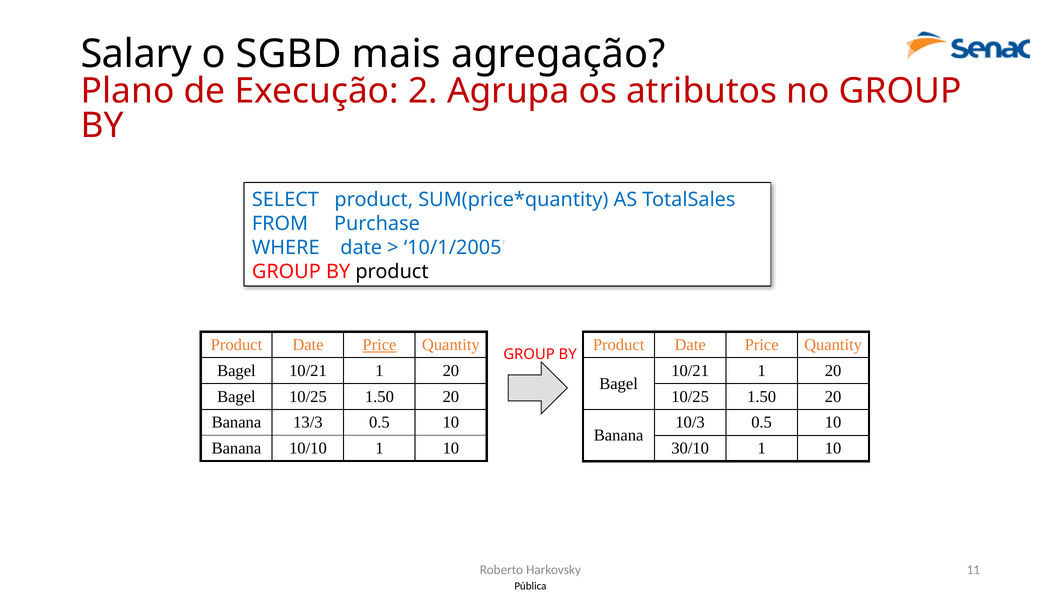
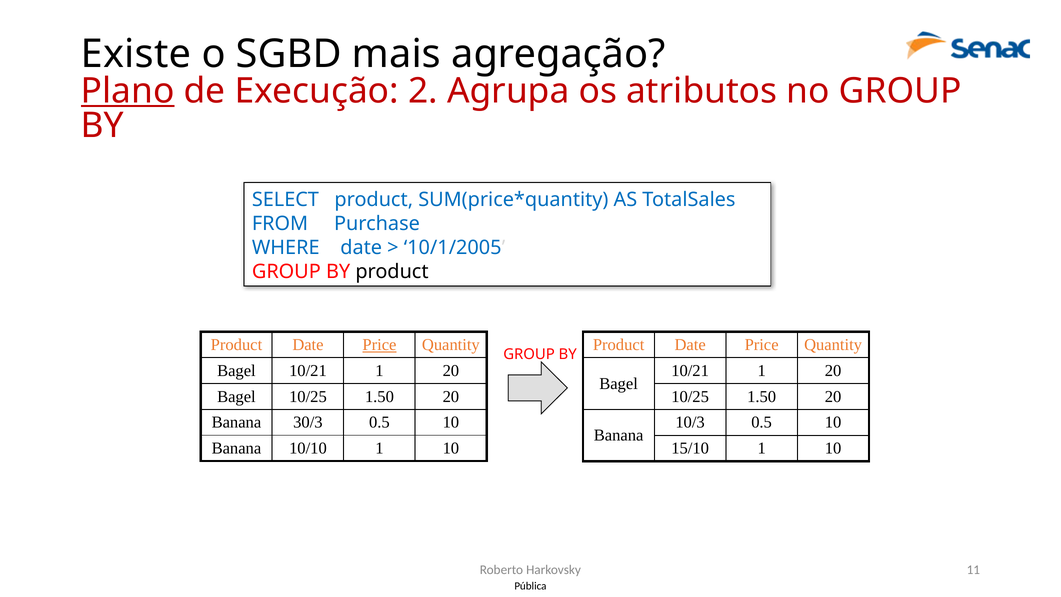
Salary: Salary -> Existe (136, 54)
Plano underline: none -> present (128, 91)
13/3: 13/3 -> 30/3 (308, 422)
30/10: 30/10 -> 15/10 (690, 448)
